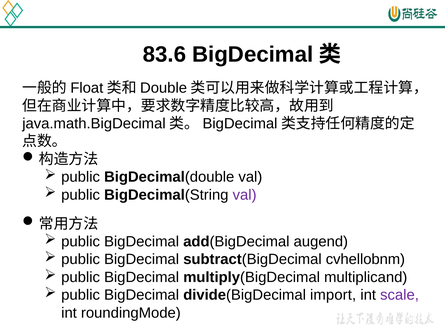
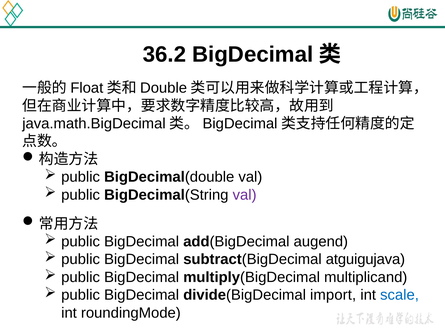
83.6: 83.6 -> 36.2 (164, 54)
cvhellobnm: cvhellobnm -> atguigujava (365, 259)
scale colour: purple -> blue (400, 295)
